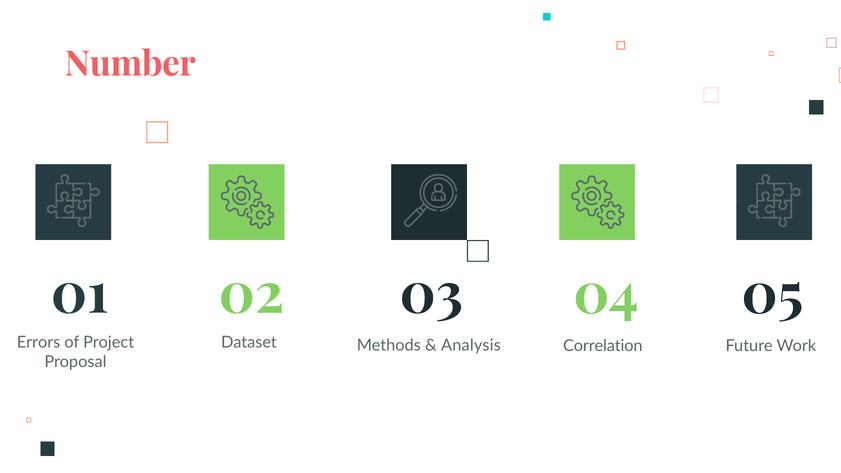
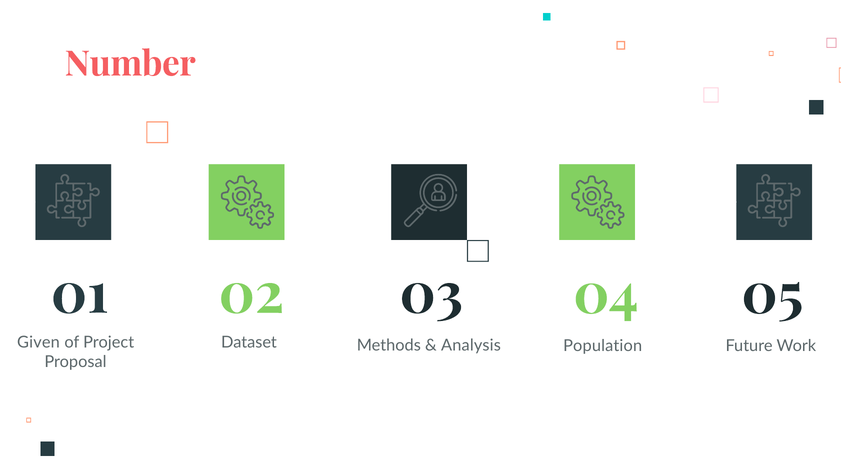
Errors: Errors -> Given (38, 342)
Correlation: Correlation -> Population (603, 346)
